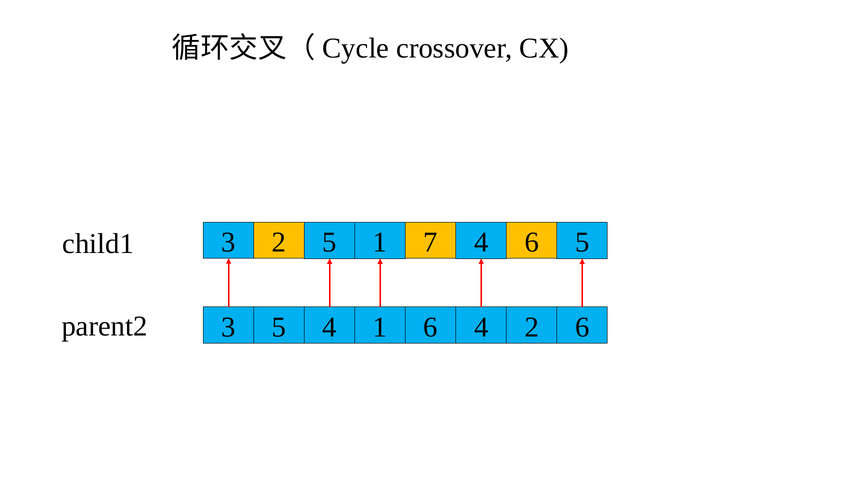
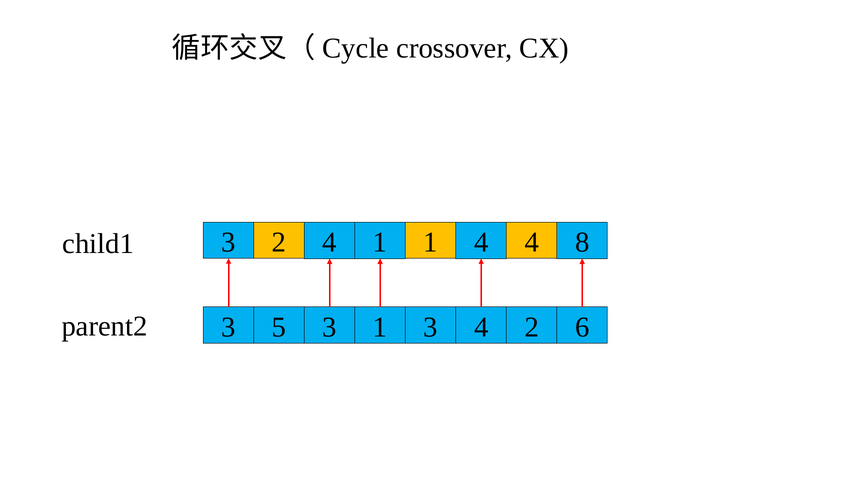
6: 6 -> 4 (532, 242)
2 7: 7 -> 1 (431, 242)
child1 5: 5 -> 4 (330, 242)
1 5: 5 -> 8 (582, 242)
parent2 5 4: 4 -> 3 (330, 327)
1 6: 6 -> 3 (431, 327)
